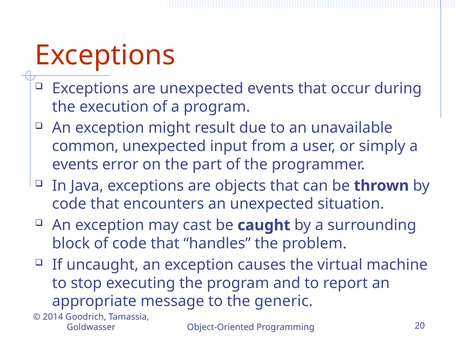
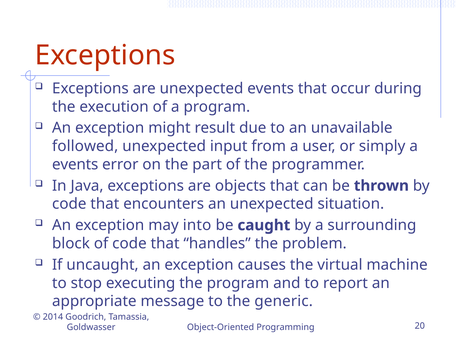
common: common -> followed (85, 146)
cast: cast -> into (197, 225)
